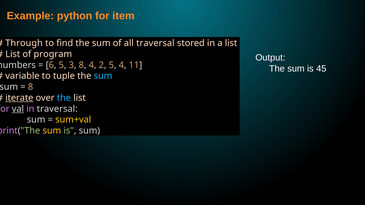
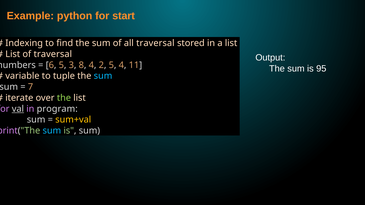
item: item -> start (124, 16)
Through: Through -> Indexing (24, 43)
of program: program -> traversal (53, 54)
45: 45 -> 95 (321, 69)
8: 8 -> 7 (31, 87)
iterate underline: present -> none (19, 98)
the colour: light blue -> light green (64, 98)
in traversal: traversal -> program (57, 109)
sum colour: yellow -> light blue (52, 131)
